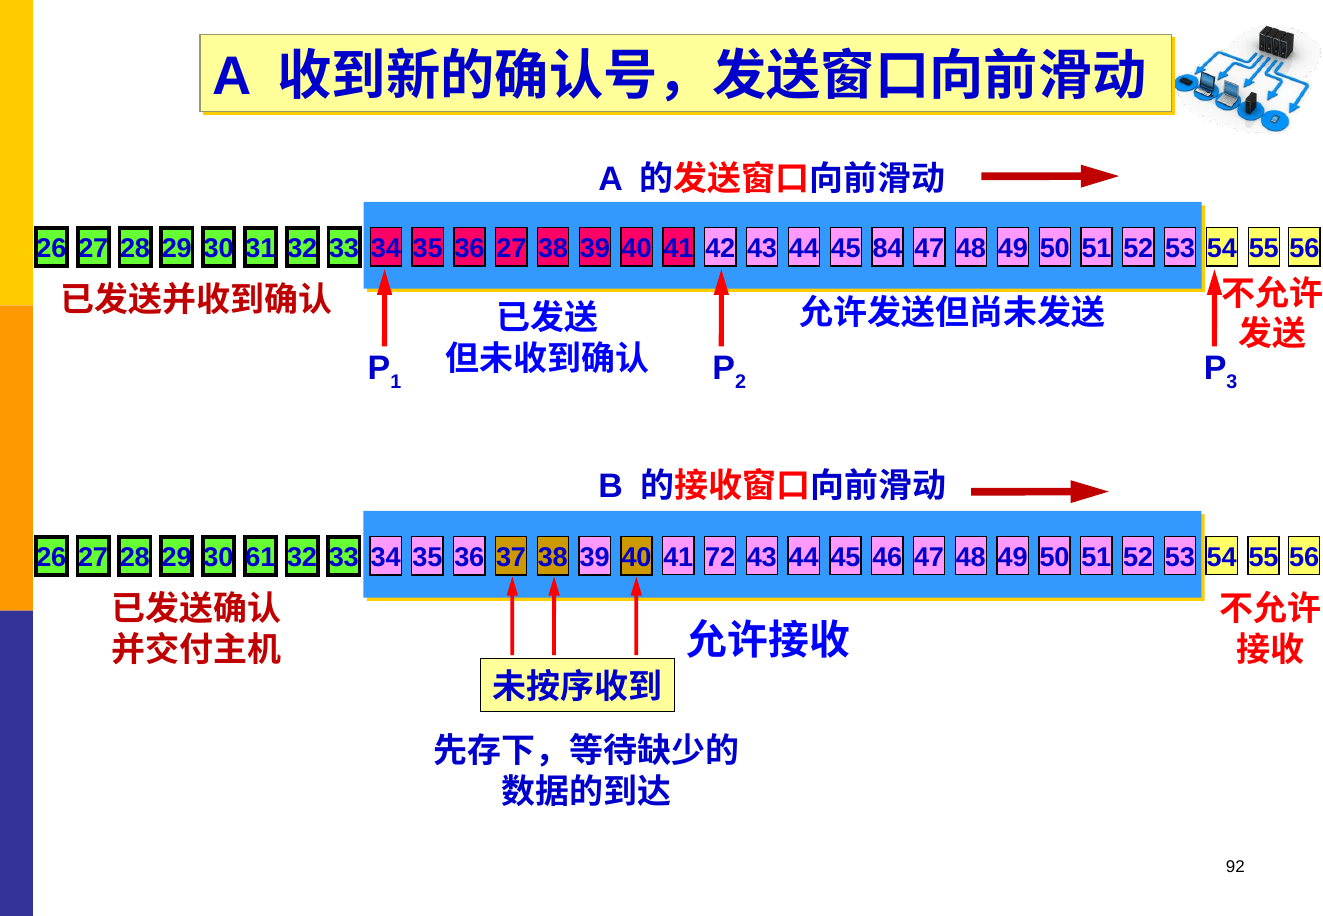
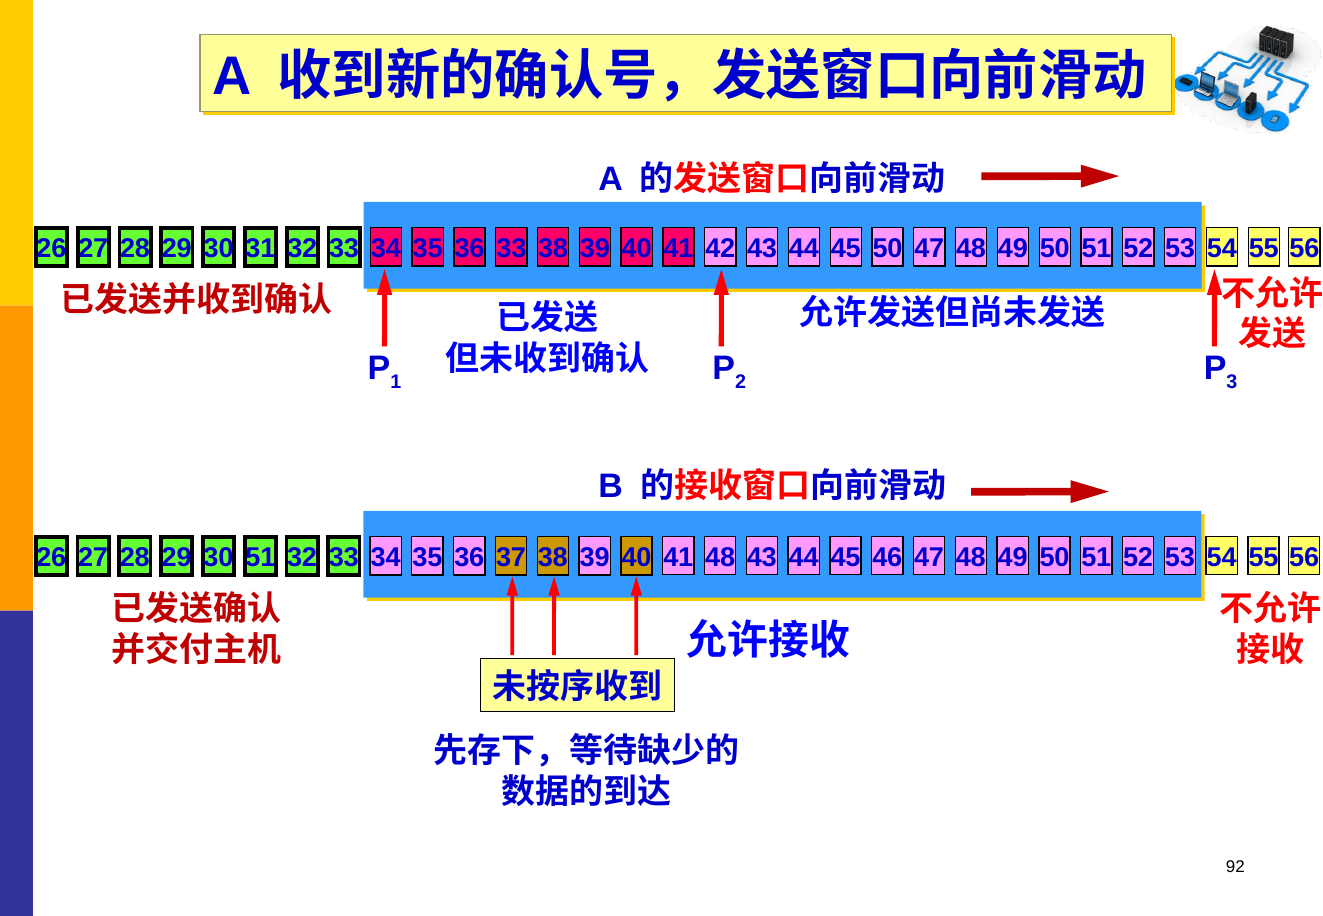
36 27: 27 -> 33 (511, 249)
45 84: 84 -> 50 (888, 249)
30 61: 61 -> 51 (260, 558)
41 72: 72 -> 48 (720, 557)
